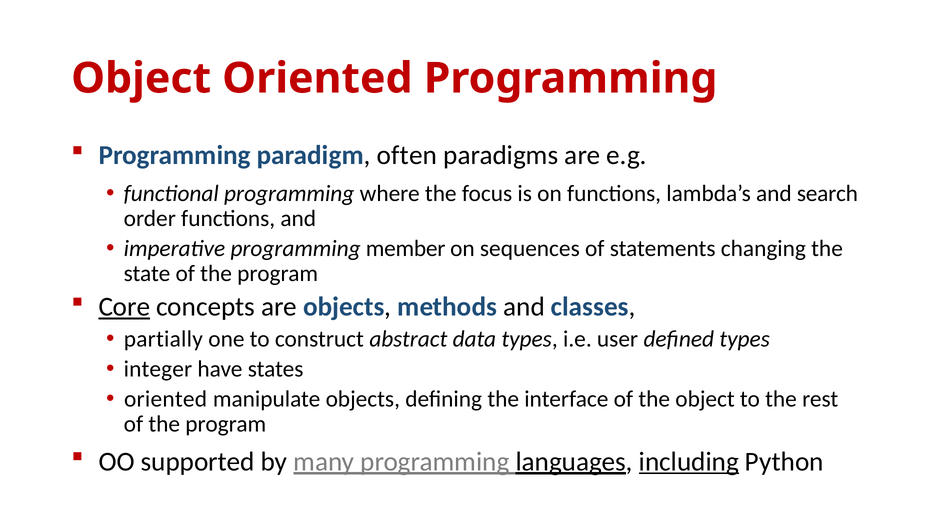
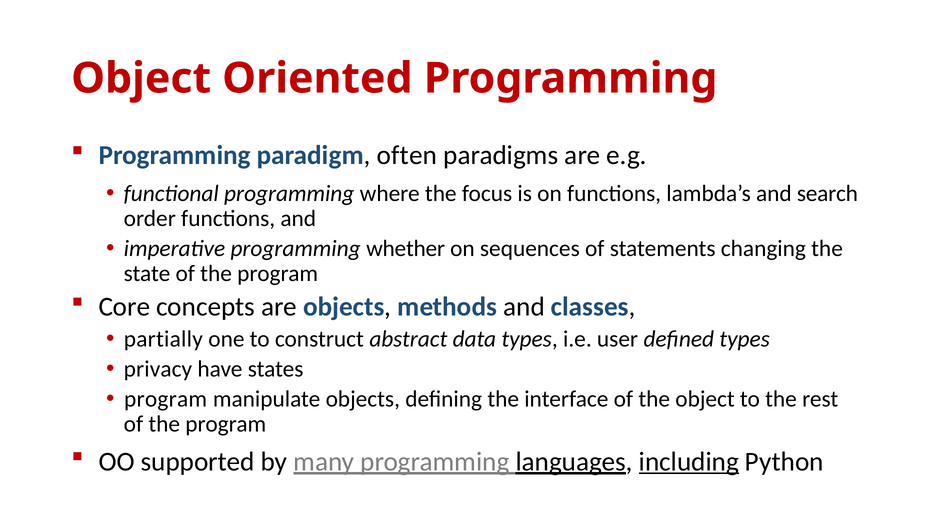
member: member -> whether (406, 249)
Core underline: present -> none (124, 307)
integer: integer -> privacy (158, 369)
oriented: oriented -> program (166, 399)
